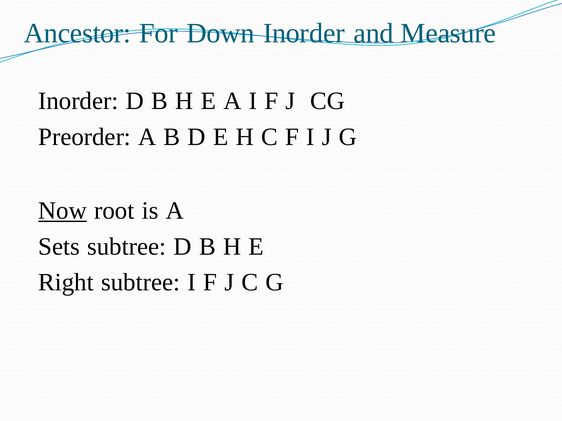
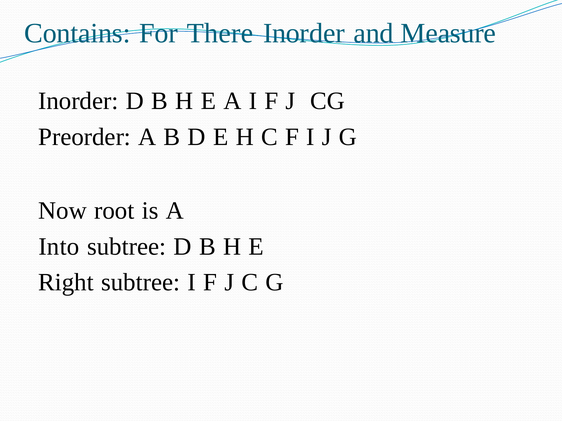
Ancestor: Ancestor -> Contains (77, 33)
Down: Down -> There (220, 33)
Now underline: present -> none (63, 211)
Sets: Sets -> Into (59, 247)
